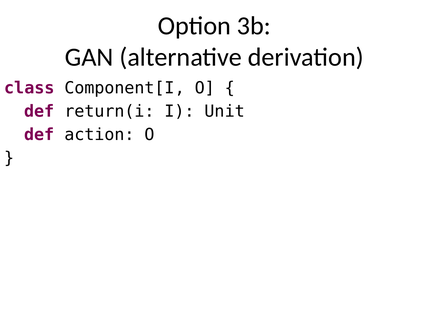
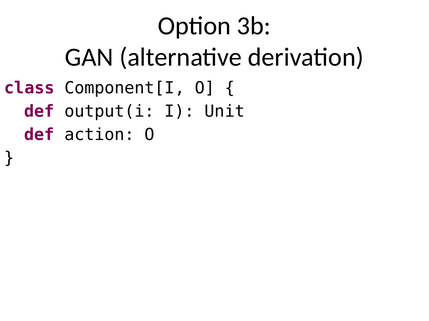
return(i: return(i -> output(i (109, 112)
